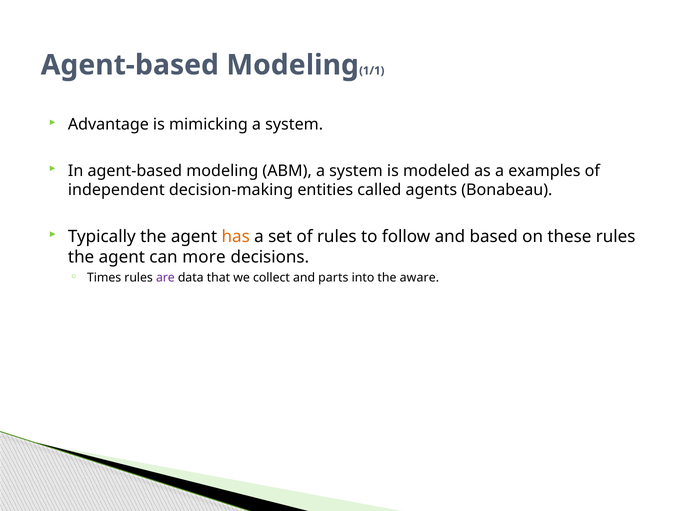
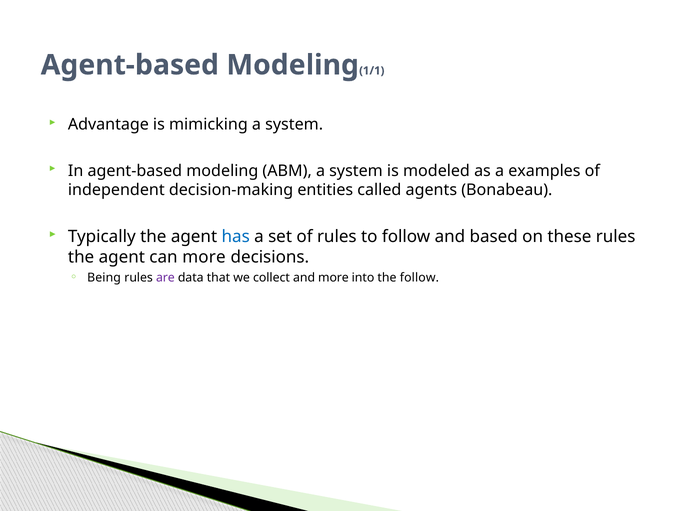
has colour: orange -> blue (236, 237)
Times: Times -> Being (104, 277)
and parts: parts -> more (333, 277)
the aware: aware -> follow (419, 277)
